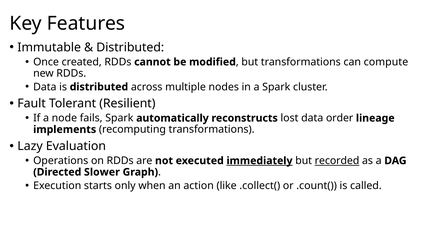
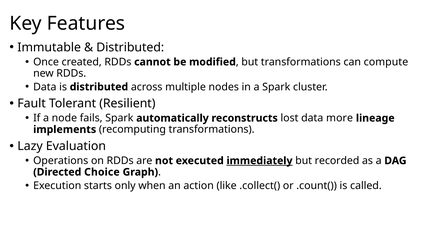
order: order -> more (340, 118)
recorded underline: present -> none (337, 161)
Slower: Slower -> Choice (102, 172)
